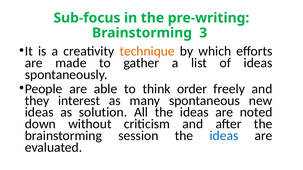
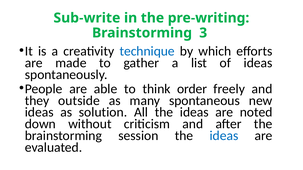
Sub-focus: Sub-focus -> Sub-write (87, 18)
technique colour: orange -> blue (147, 51)
interest: interest -> outside (79, 101)
